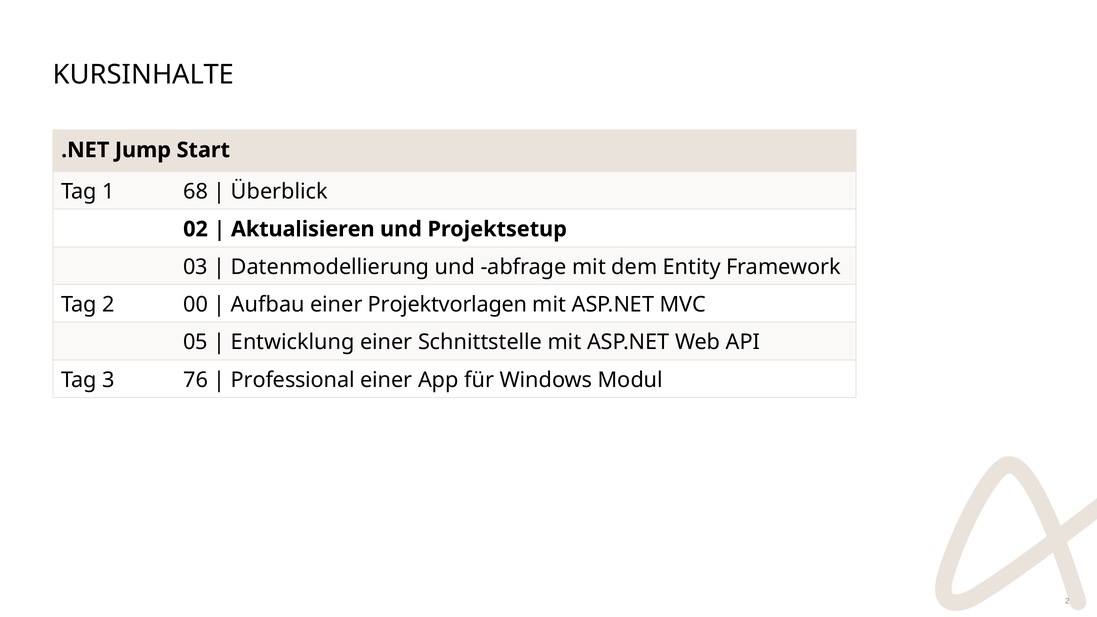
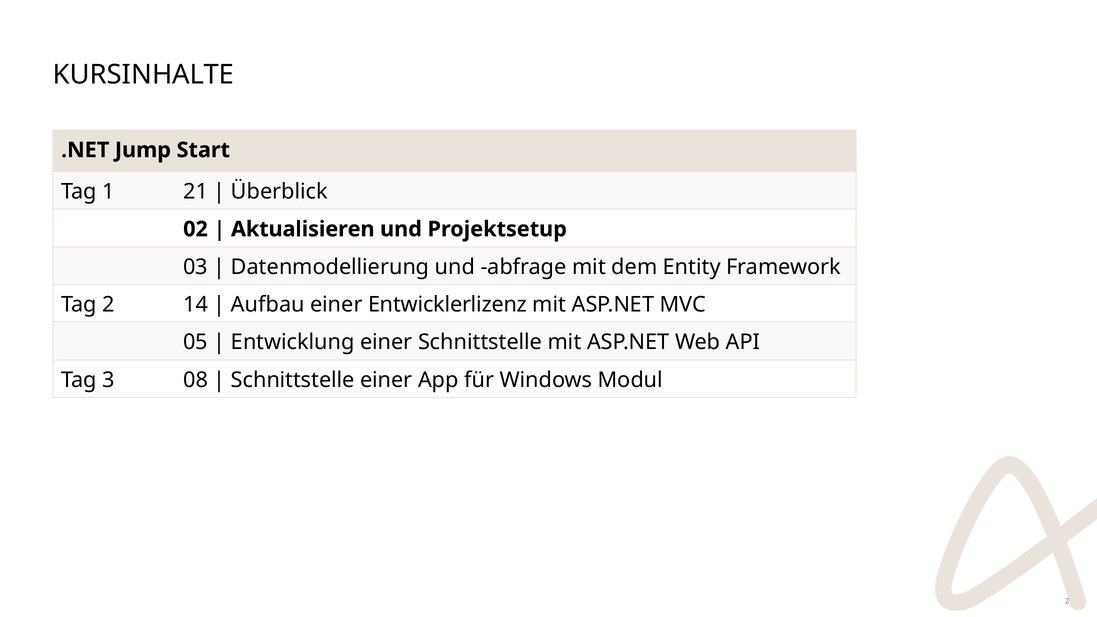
68: 68 -> 21 (196, 192)
00: 00 -> 14 (196, 305)
Projektvorlagen: Projektvorlagen -> Entwicklerlizenz (448, 305)
76: 76 -> 08 (196, 380)
Professional: Professional -> Schnittstelle (293, 380)
